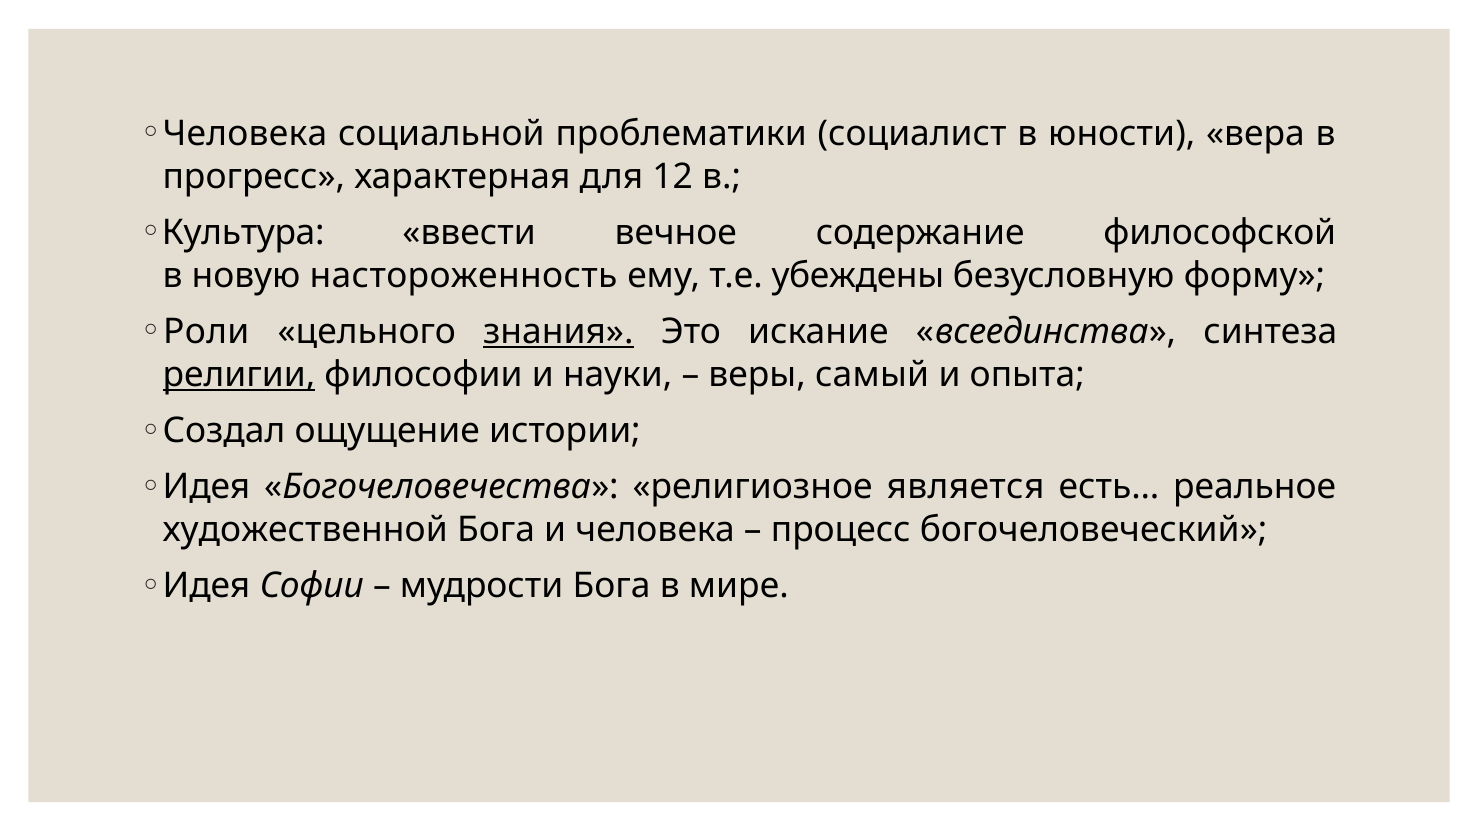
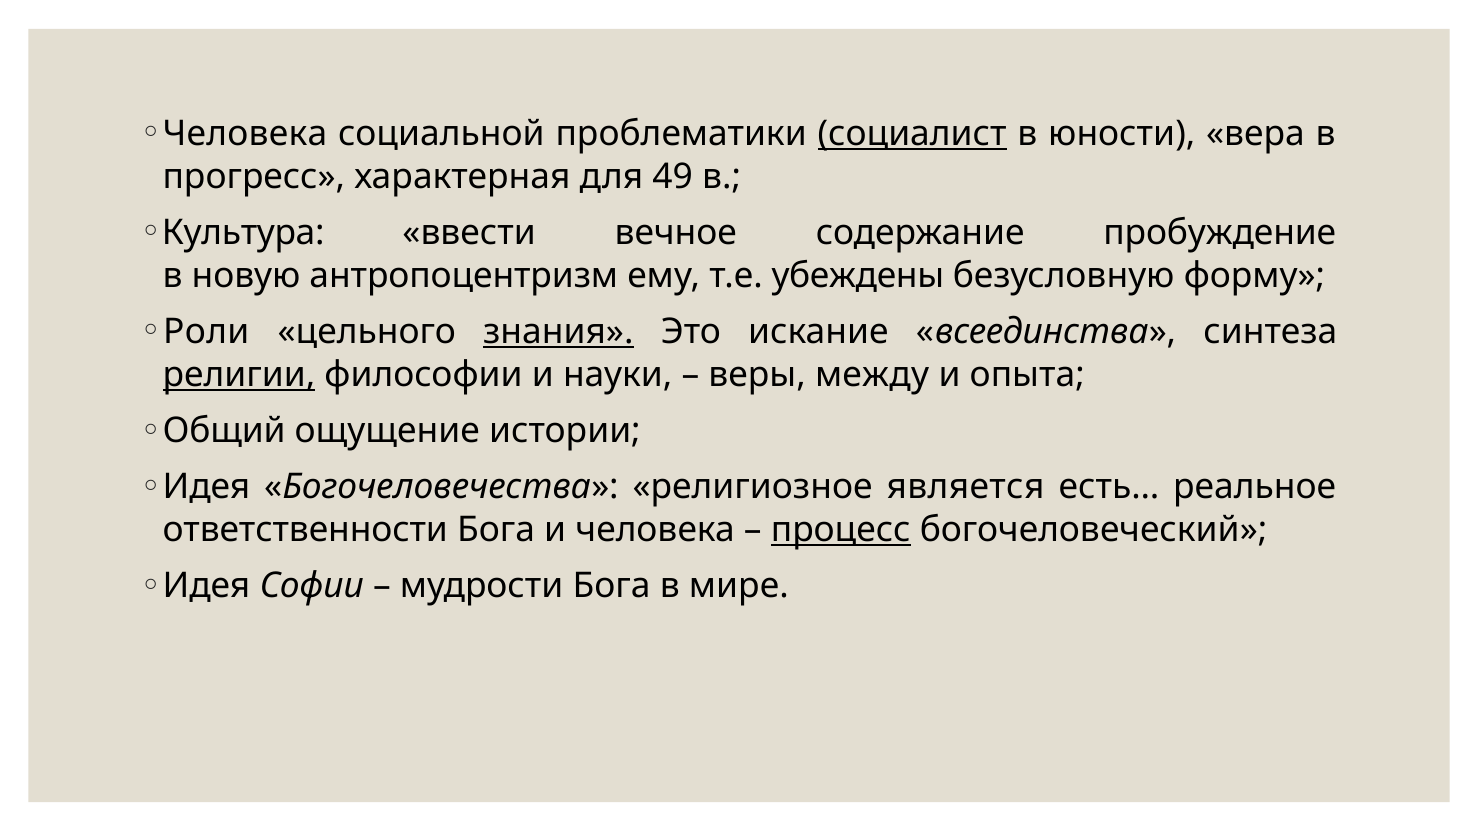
социалист underline: none -> present (912, 134)
12: 12 -> 49 (673, 176)
философской: философской -> пробуждение (1220, 233)
настороженность: настороженность -> антропоцентризм (464, 275)
самый: самый -> между (872, 375)
Создал: Создал -> Общий (224, 431)
художественной: художественной -> ответственности (305, 530)
процесс underline: none -> present (841, 530)
